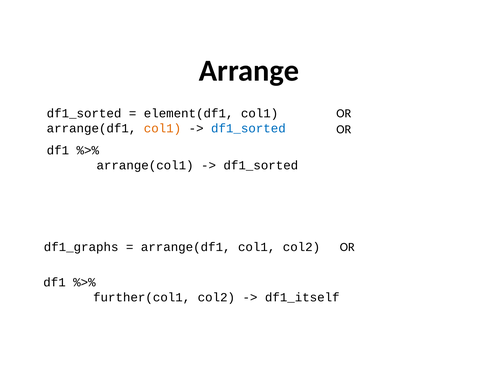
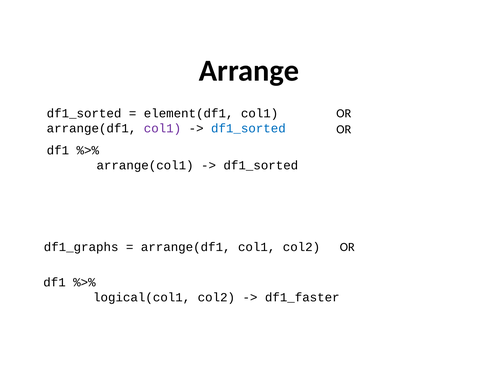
col1 colour: orange -> purple (162, 128)
further(col1: further(col1 -> logical(col1 (142, 297)
df1_itself: df1_itself -> df1_faster (302, 297)
